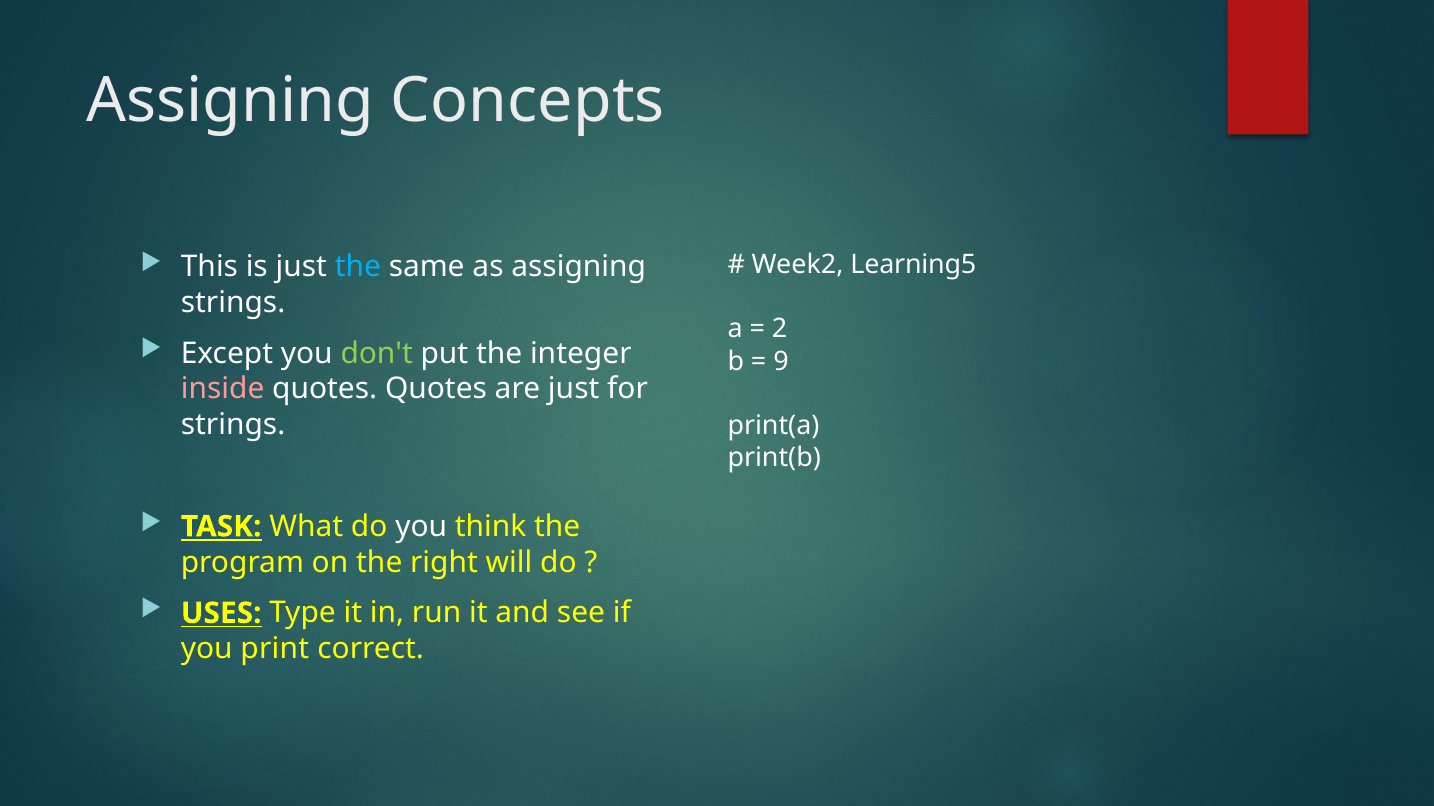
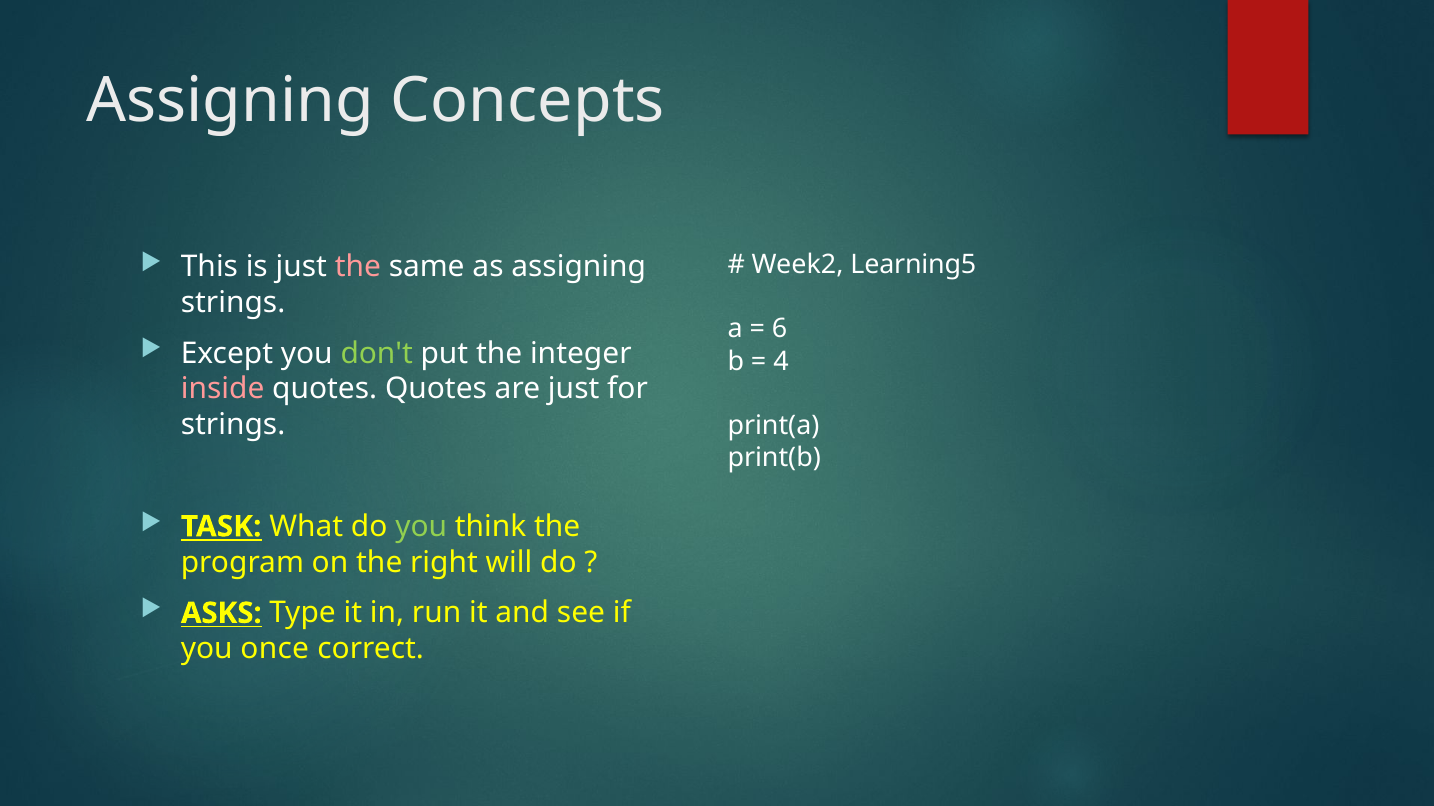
the colour: light blue -> pink (358, 267)
2: 2 -> 6 (780, 329)
9: 9 -> 4 (781, 362)
you colour: white -> light green (421, 527)
USES: USES -> ASKS (221, 614)
print: print -> once (275, 649)
